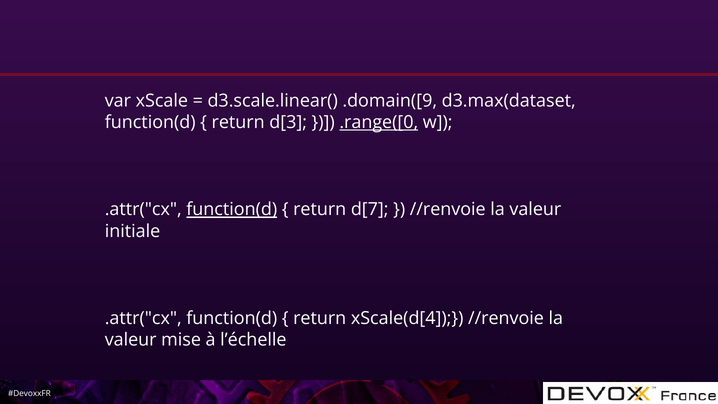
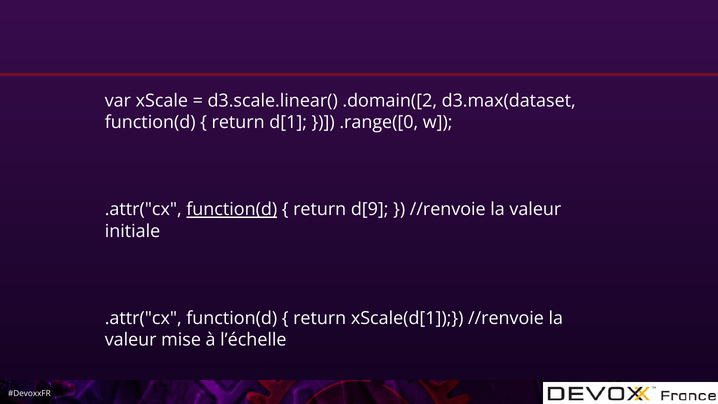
.domain([9: .domain([9 -> .domain([2 (390, 101)
d[3: d[3 -> d[1 (288, 122)
.range([0 underline: present -> none (379, 122)
d[7: d[7 -> d[9 (370, 209)
xScale(d[4: xScale(d[4 -> xScale(d[1 (407, 318)
